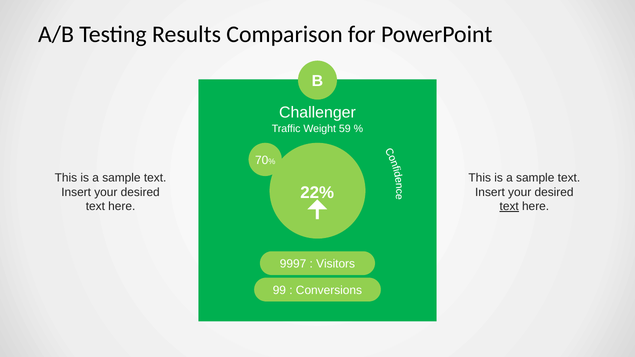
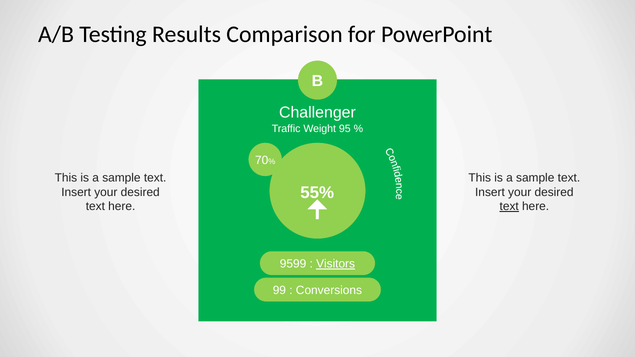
59: 59 -> 95 (345, 129)
22%: 22% -> 55% (317, 193)
9997: 9997 -> 9599 (293, 264)
Visitors underline: none -> present (336, 264)
